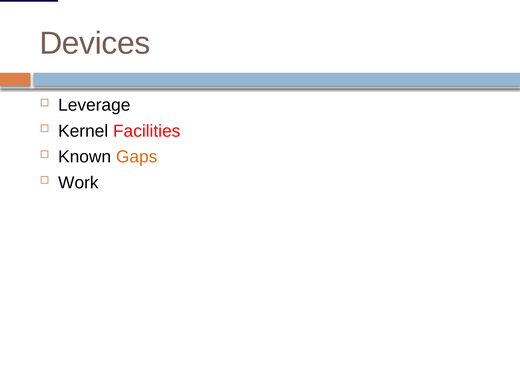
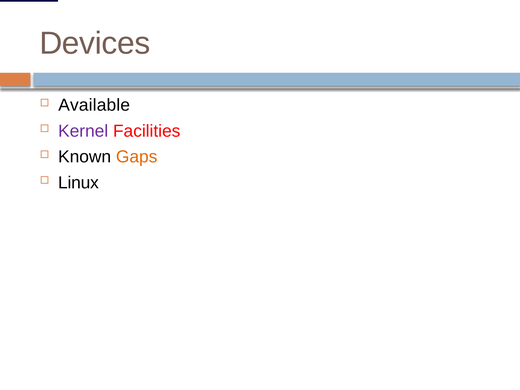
Leverage: Leverage -> Available (94, 105)
Kernel colour: black -> purple (83, 131)
Work: Work -> Linux (78, 183)
